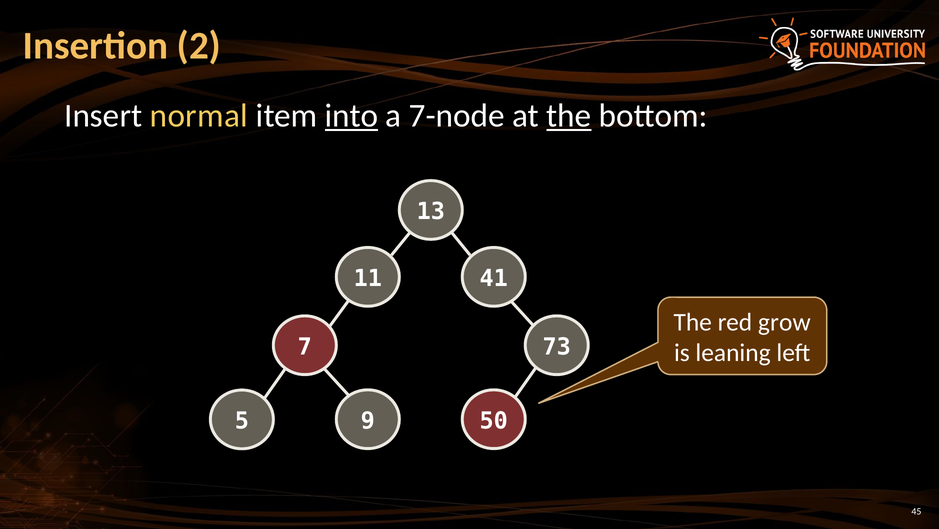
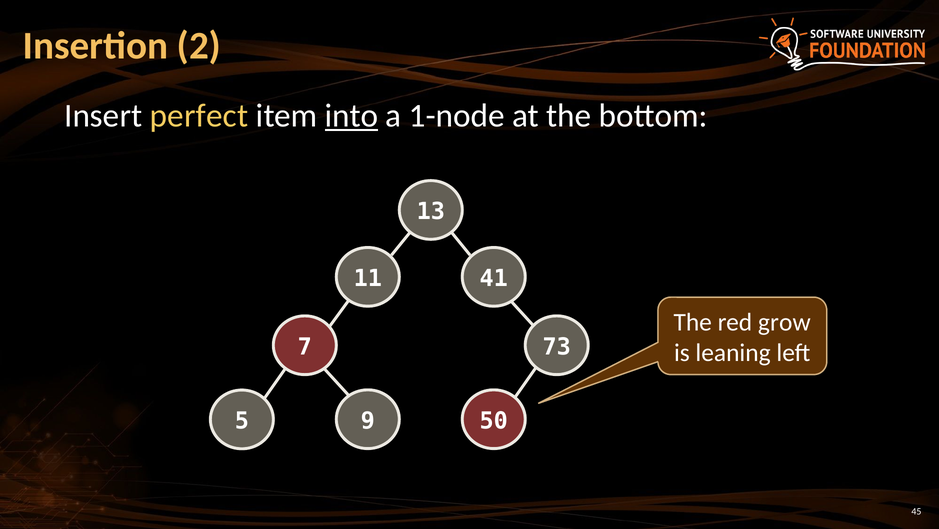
normal: normal -> perfect (199, 116)
7-node: 7-node -> 1-node (457, 116)
the underline: present -> none (569, 116)
